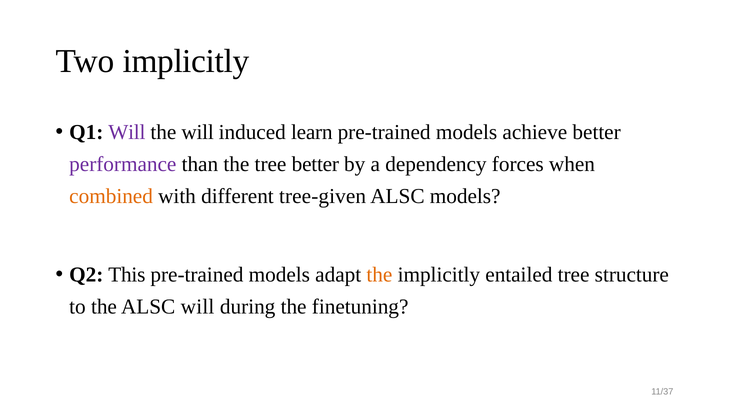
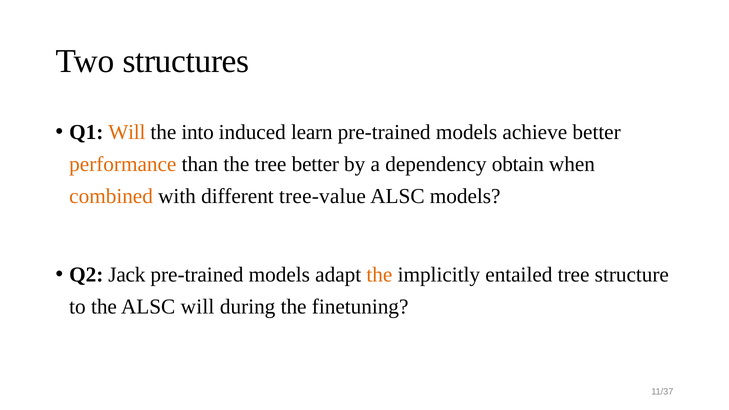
Two implicitly: implicitly -> structures (186, 61)
Will colour: purple -> orange (127, 132)
the will: will -> into (198, 132)
performance colour: purple -> orange (123, 164)
forces: forces -> obtain (518, 164)
tree-given: tree-given -> tree-value (323, 196)
This: This -> Jack (127, 275)
